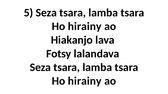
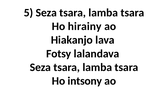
hirainy: hirainy -> intsony (85, 81)
